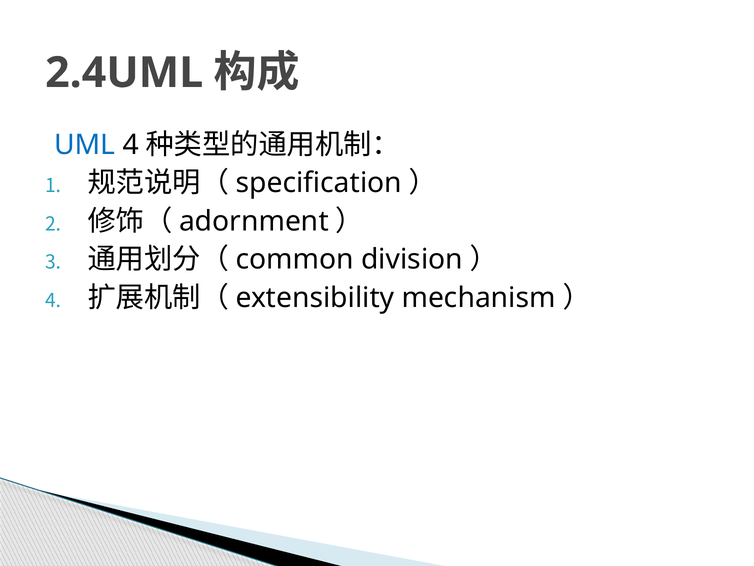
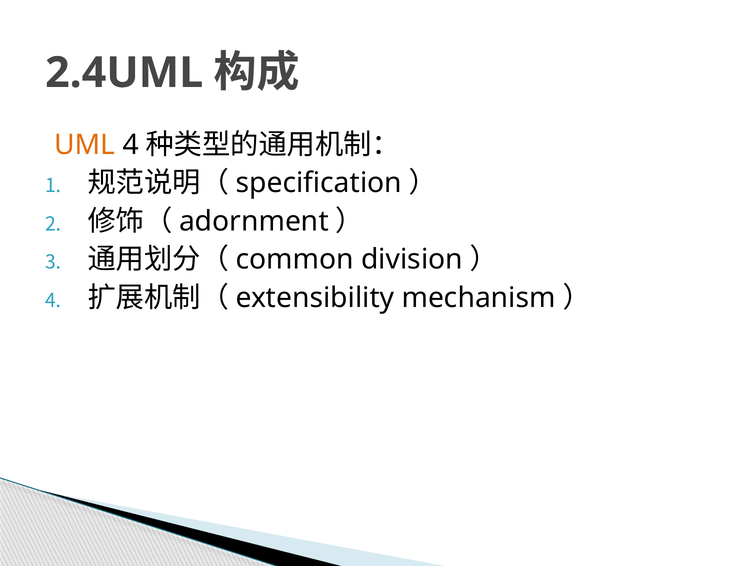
UML colour: blue -> orange (85, 145)
